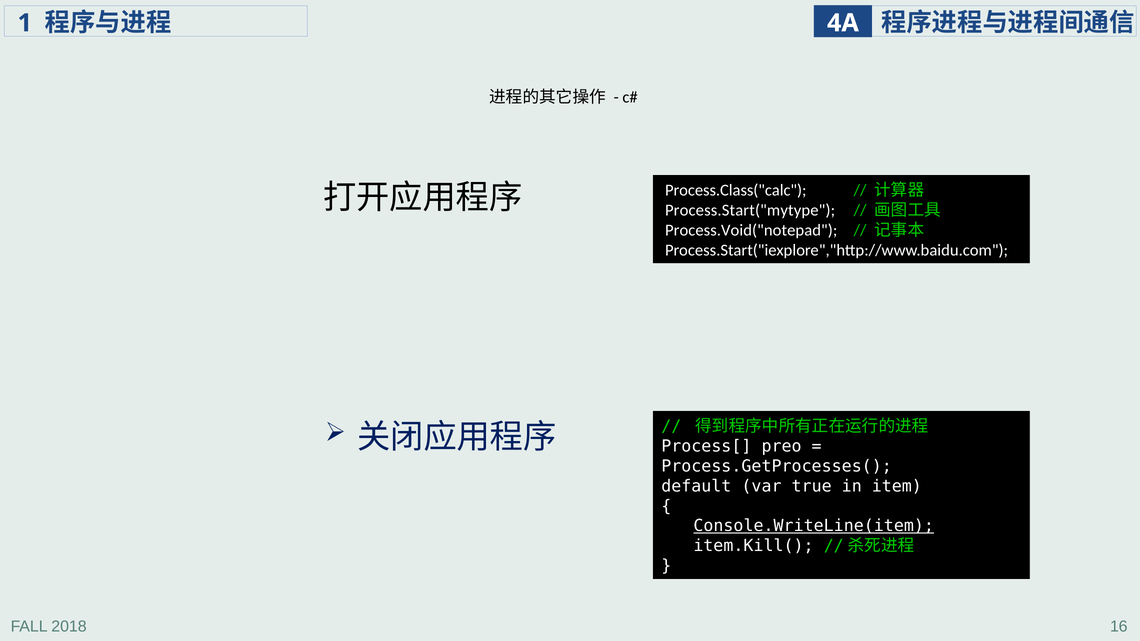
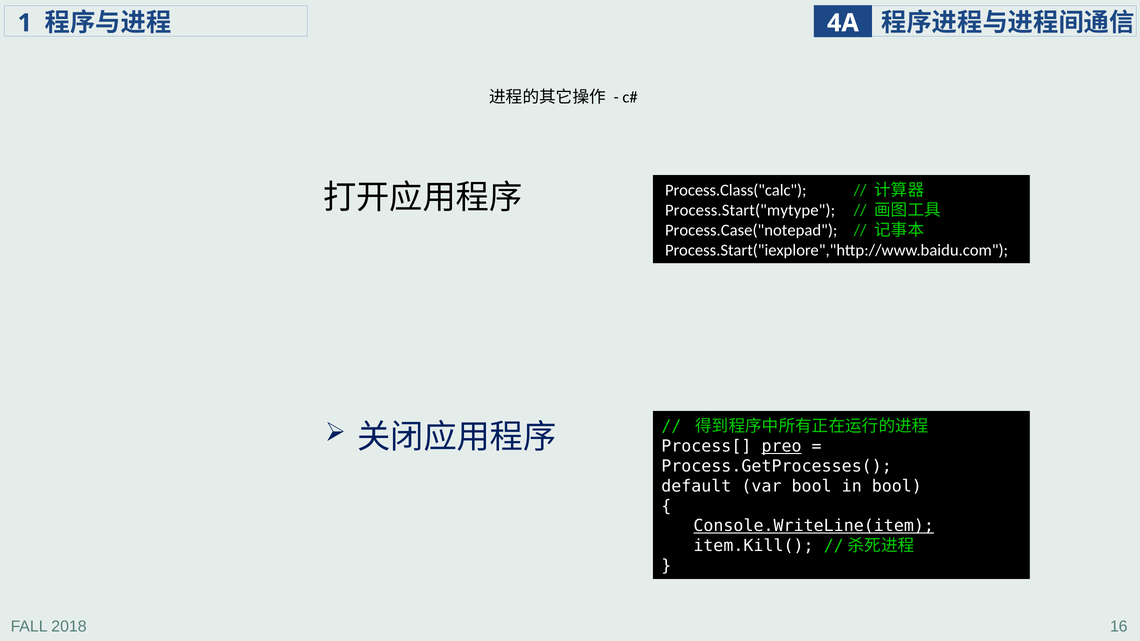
Process.Void("notepad: Process.Void("notepad -> Process.Case("notepad (751, 230)
preo underline: none -> present (782, 446)
var true: true -> bool (812, 486)
in item: item -> bool (897, 486)
